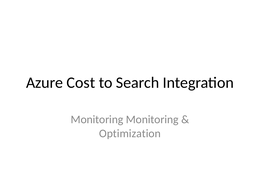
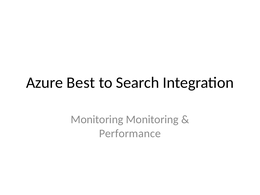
Cost: Cost -> Best (81, 83)
Optimization: Optimization -> Performance (130, 133)
